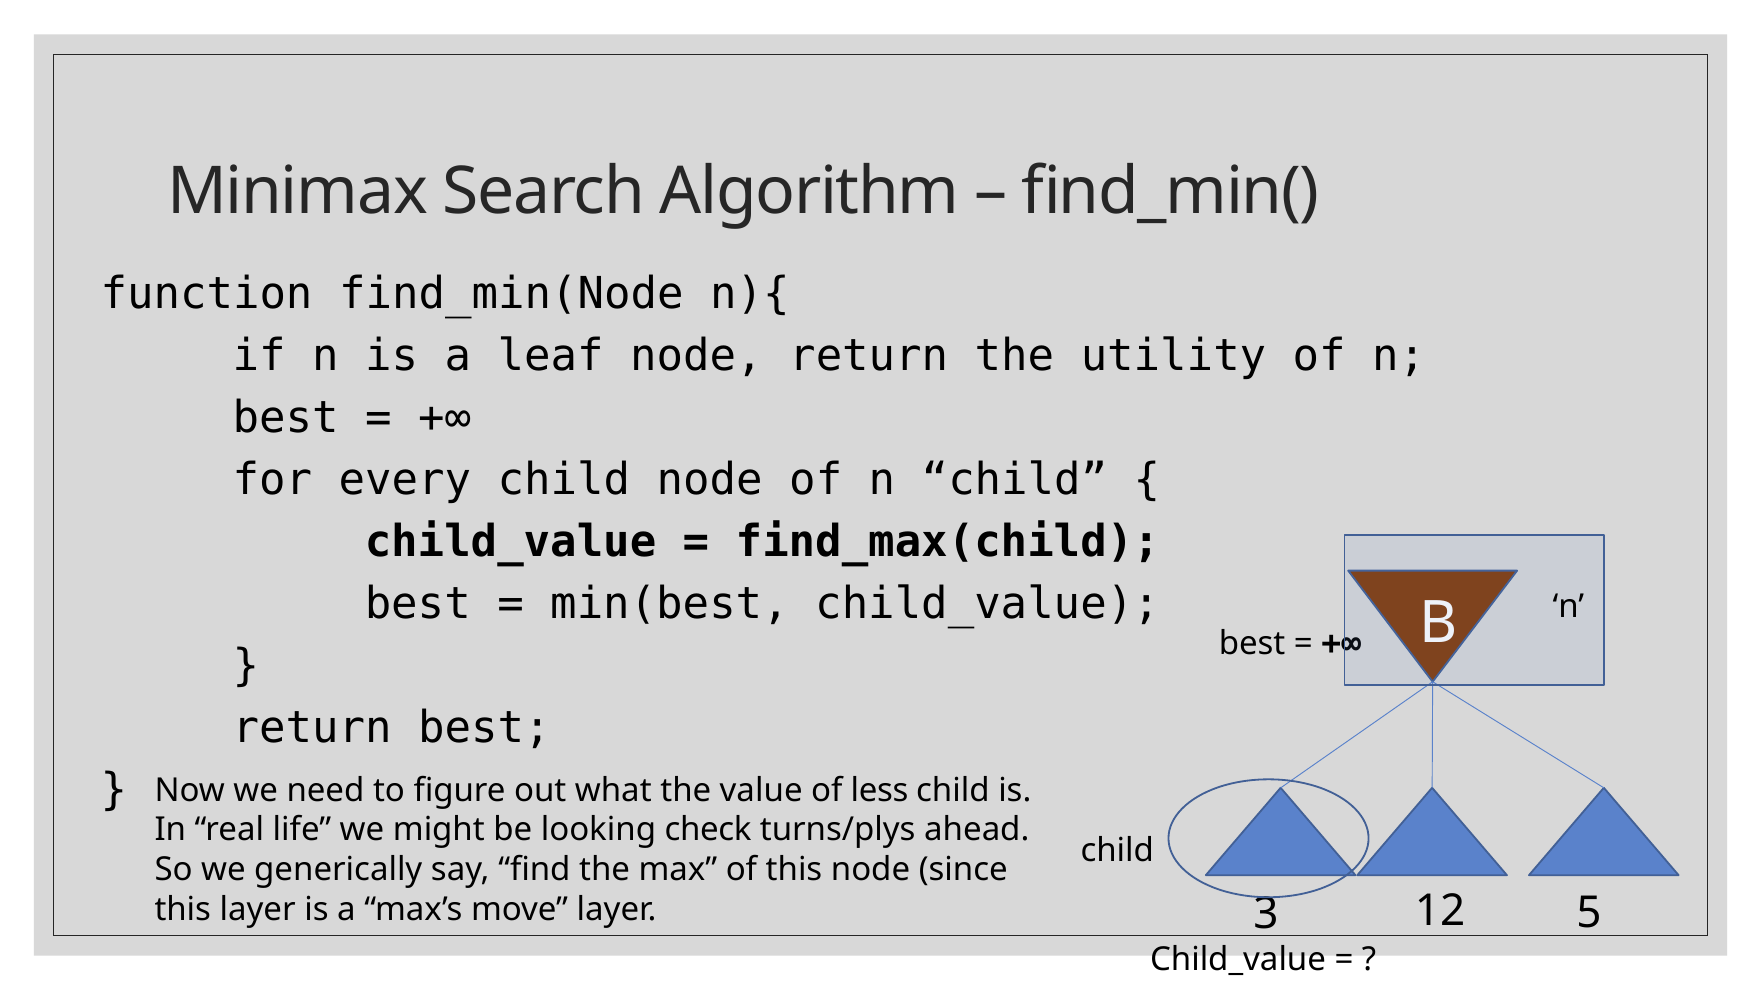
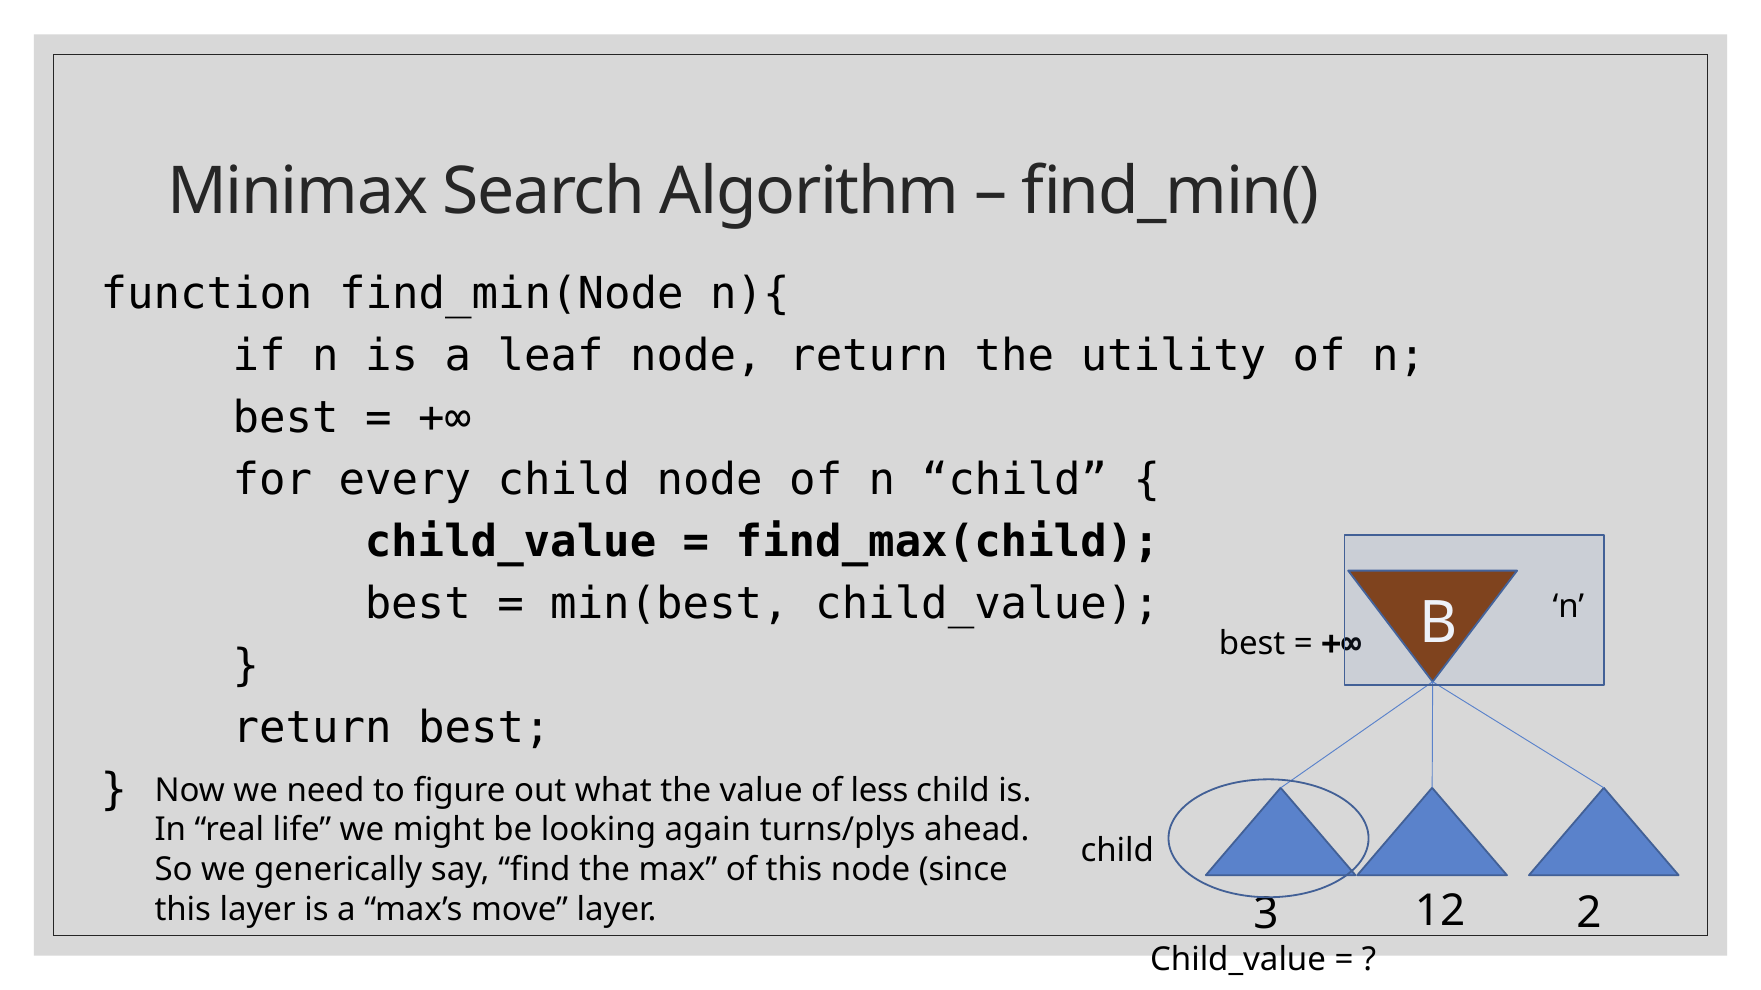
check: check -> again (708, 831)
5: 5 -> 2 (1589, 913)
